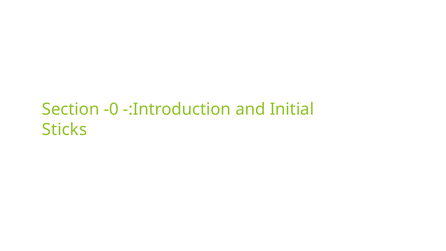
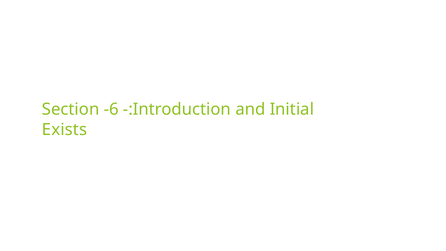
-0: -0 -> -6 (111, 109)
Sticks: Sticks -> Exists (65, 129)
